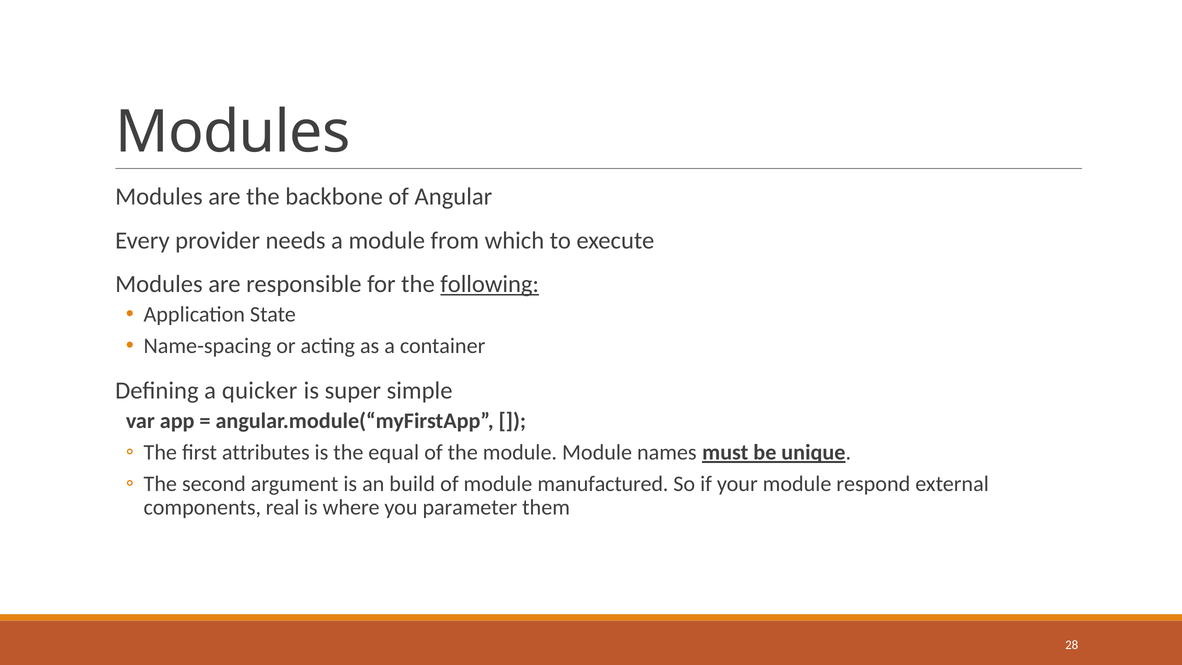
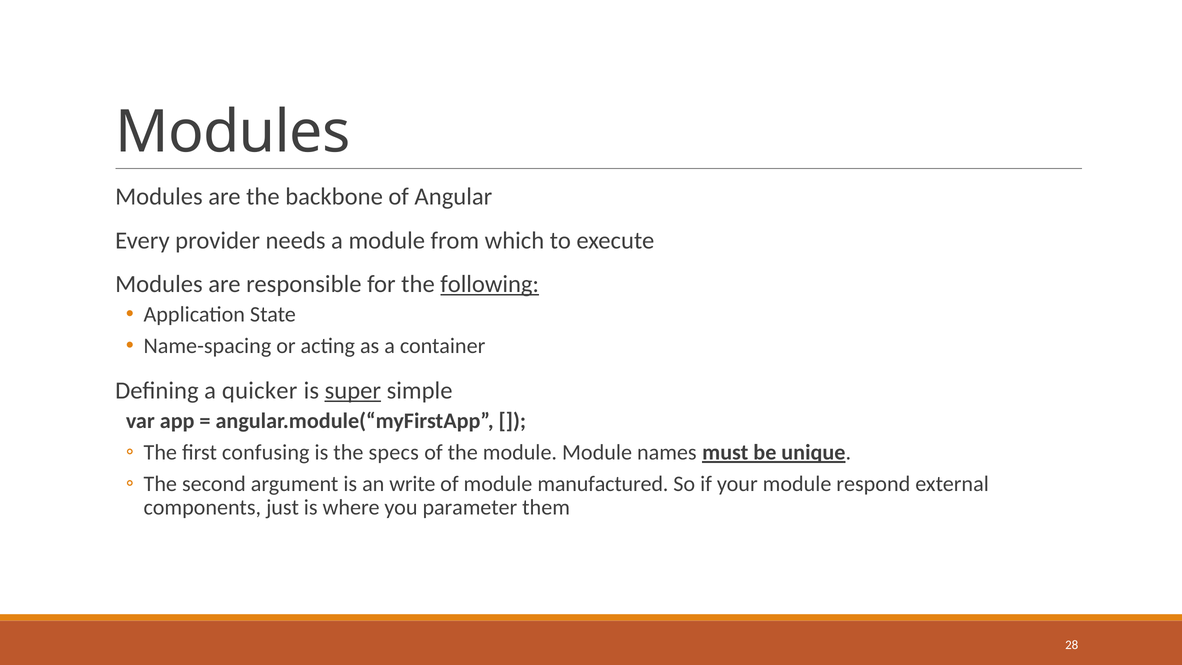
super underline: none -> present (353, 391)
attributes: attributes -> confusing (266, 452)
equal: equal -> specs (394, 452)
build: build -> write (412, 484)
real: real -> just (283, 508)
